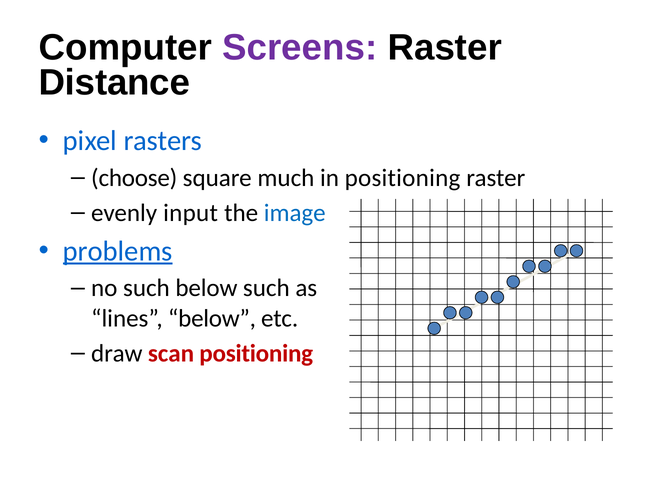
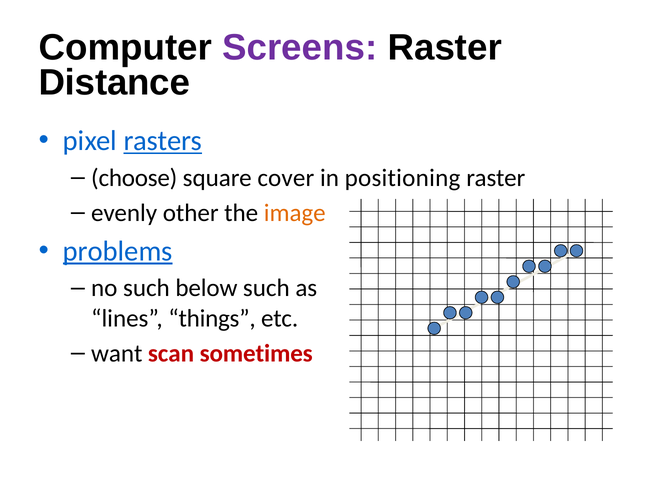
rasters underline: none -> present (163, 141)
much: much -> cover (286, 178)
input: input -> other (191, 213)
image colour: blue -> orange (295, 213)
lines below: below -> things (212, 318)
draw: draw -> want (117, 353)
scan positioning: positioning -> sometimes (256, 353)
